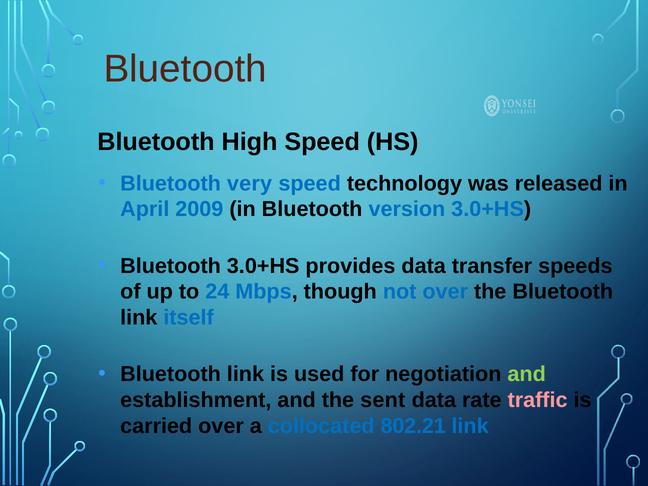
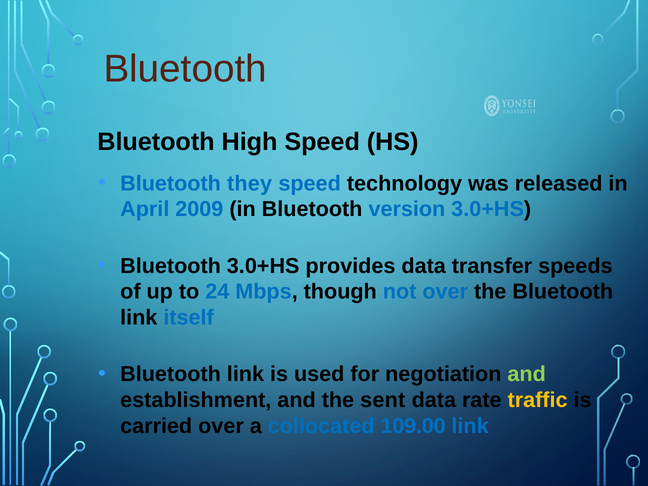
very: very -> they (250, 183)
traffic colour: pink -> yellow (538, 400)
802.21: 802.21 -> 109.00 (413, 426)
